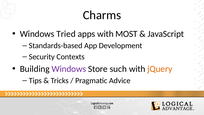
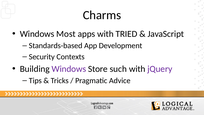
Tried: Tried -> Most (66, 34)
MOST: MOST -> TRIED (126, 34)
jQuery colour: orange -> purple (160, 69)
